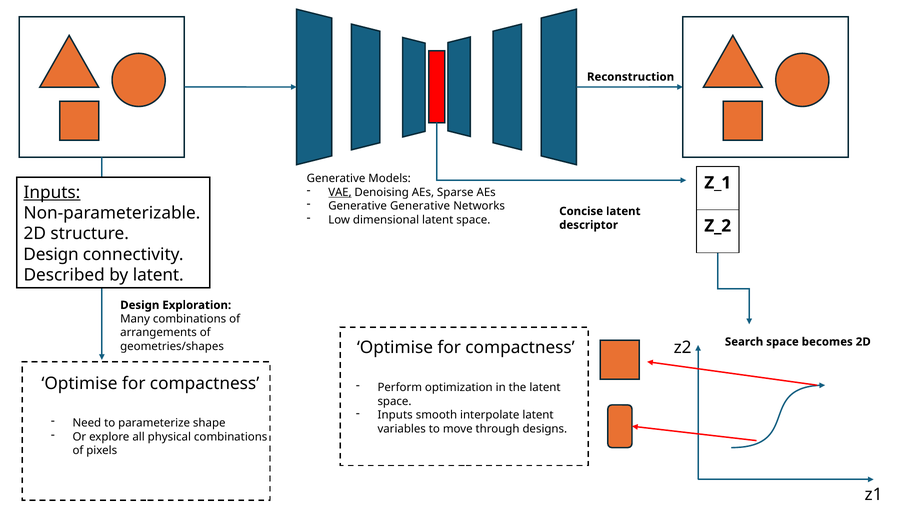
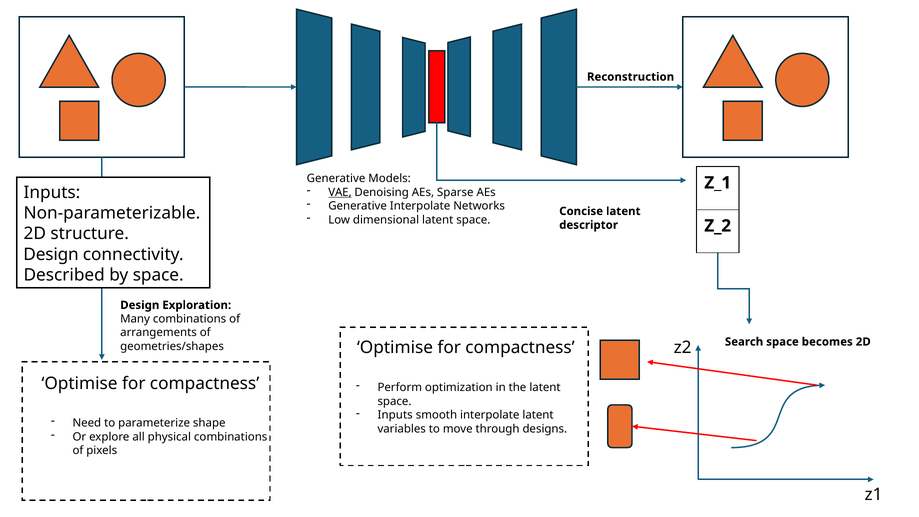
Inputs underline: present -> none (52, 192)
Generative Generative: Generative -> Interpolate (420, 206)
by latent: latent -> space (158, 275)
